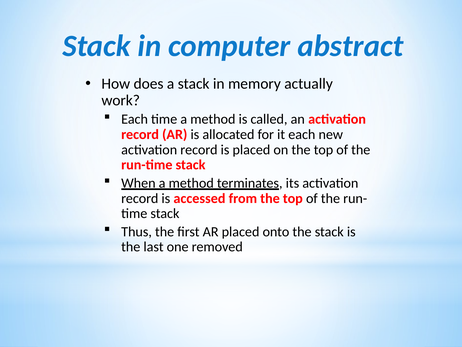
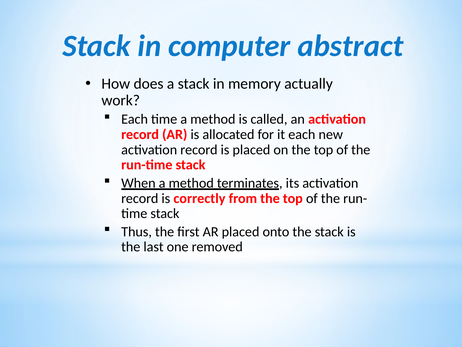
accessed: accessed -> correctly (199, 198)
